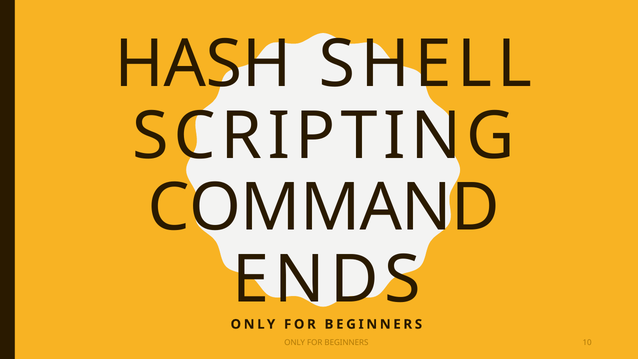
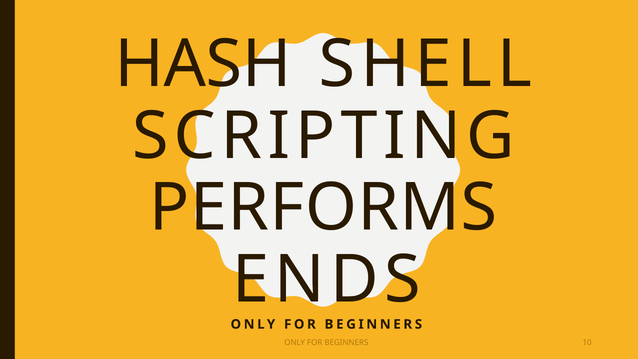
COMMAND: COMMAND -> PERFORMS (323, 208)
